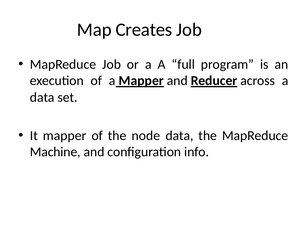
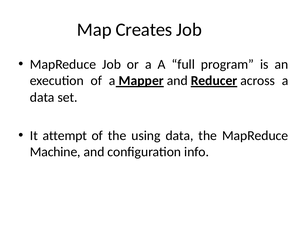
It mapper: mapper -> attempt (65, 136)
node: node -> using (146, 136)
